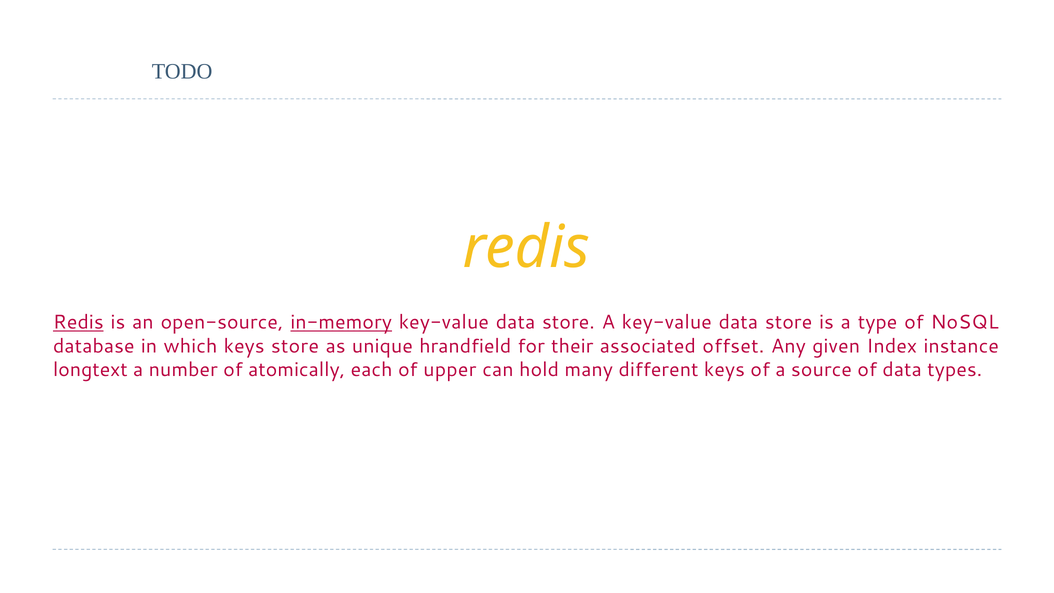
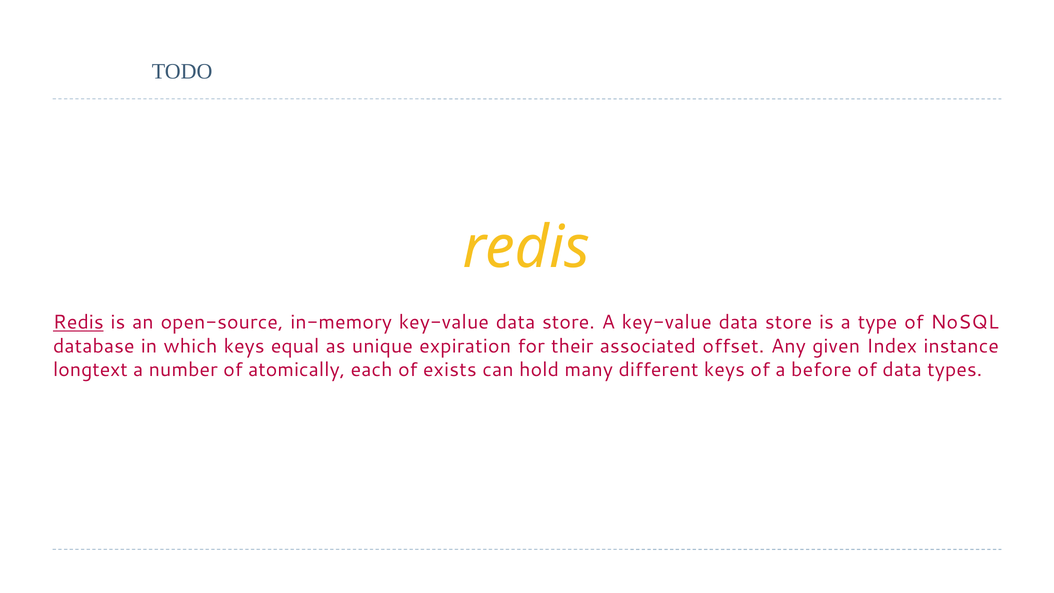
in-memory underline: present -> none (341, 322)
keys store: store -> equal (295, 346)
hrandfield: hrandfield -> expiration (465, 346)
upper: upper -> exists (450, 370)
source: source -> before (821, 370)
